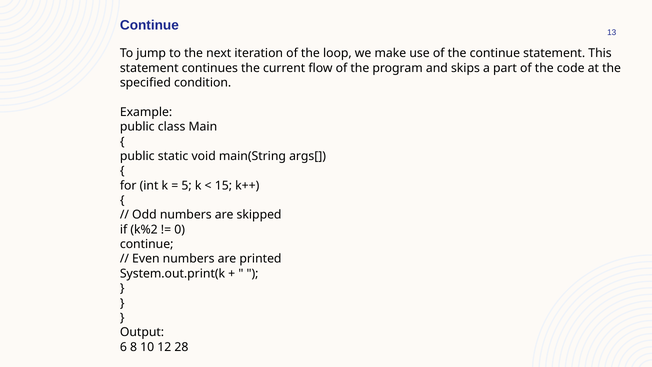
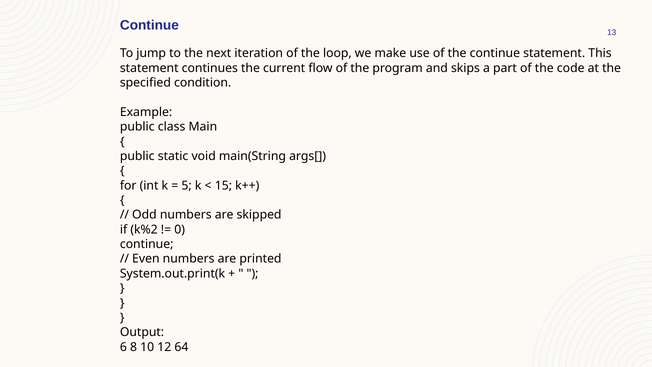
28: 28 -> 64 (181, 347)
